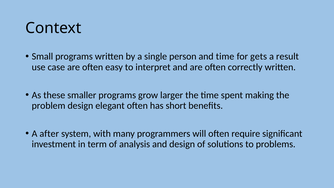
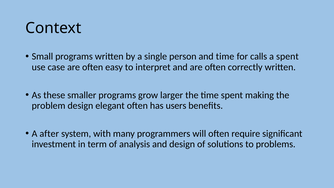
gets: gets -> calls (259, 56)
a result: result -> spent (287, 56)
short: short -> users (176, 106)
